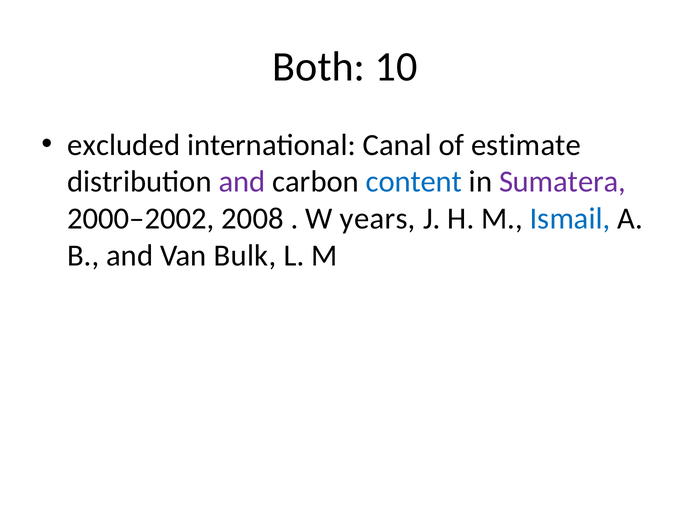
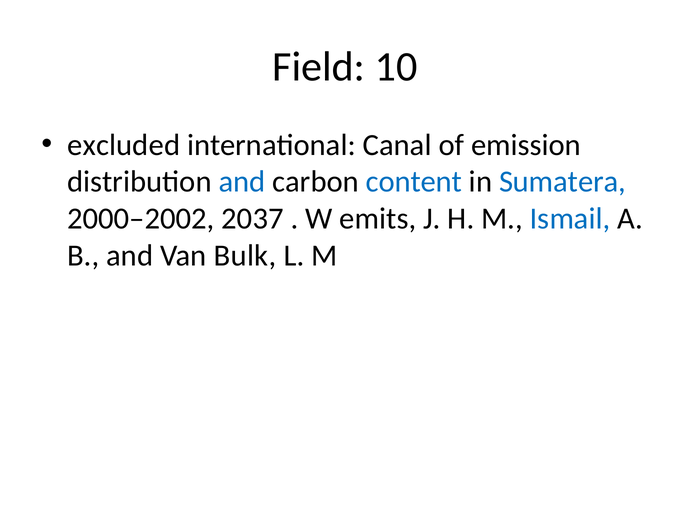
Both: Both -> Field (319, 67)
estimate: estimate -> emission (526, 145)
and colour: purple -> blue (242, 182)
Sumatera colour: purple -> blue (562, 182)
2008: 2008 -> 2037 (252, 218)
years: years -> emits (378, 218)
